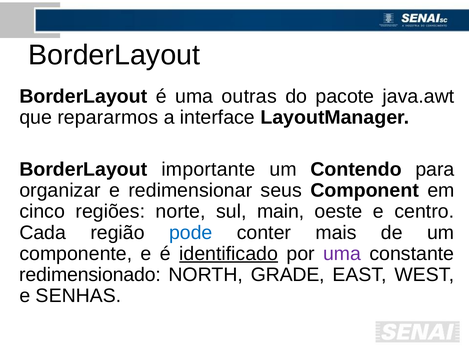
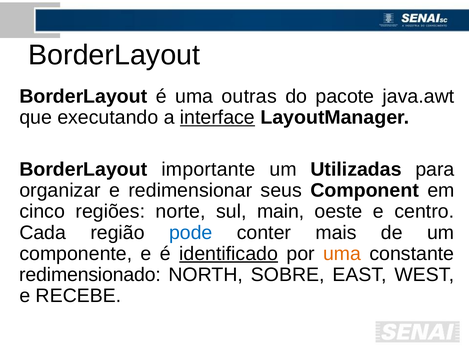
repararmos: repararmos -> executando (108, 118)
interface underline: none -> present (217, 118)
Contendo: Contendo -> Utilizadas (356, 170)
uma colour: purple -> orange (342, 254)
GRADE: GRADE -> SOBRE (288, 275)
SENHAS: SENHAS -> RECEBE (78, 296)
